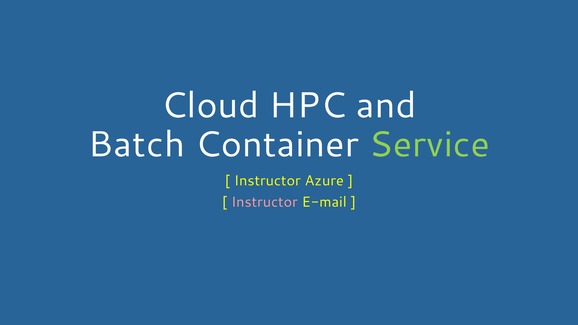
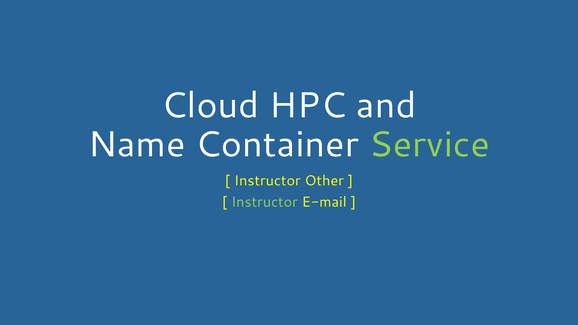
Batch: Batch -> Name (137, 144)
Azure: Azure -> Other (324, 181)
Instructor colour: pink -> light green (264, 202)
